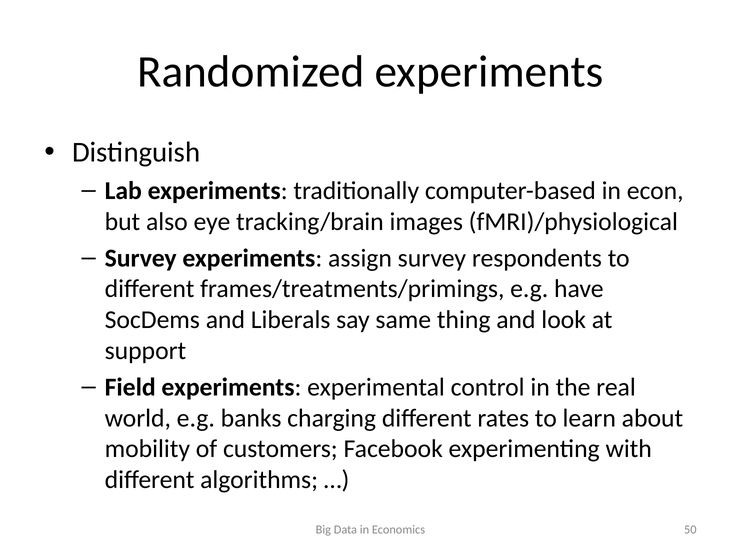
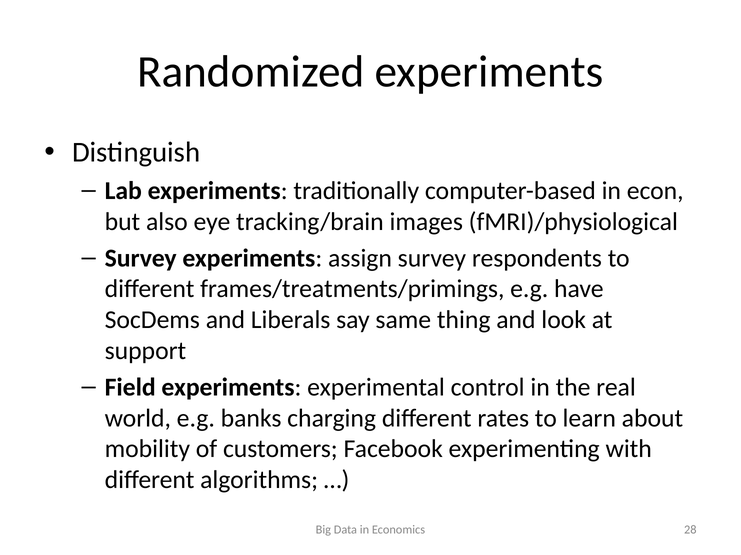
50: 50 -> 28 (690, 531)
